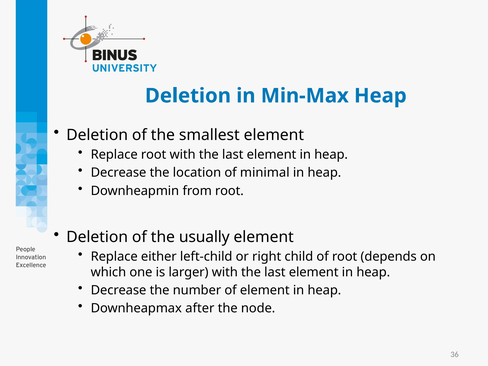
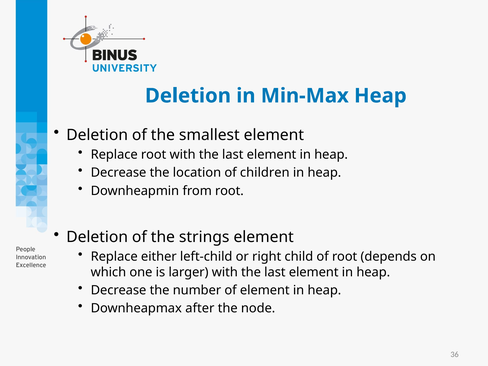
minimal: minimal -> children (265, 173)
usually: usually -> strings (204, 237)
